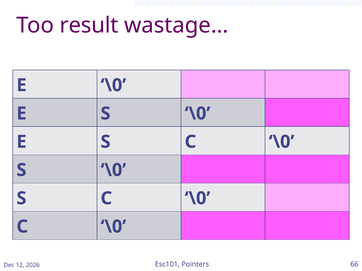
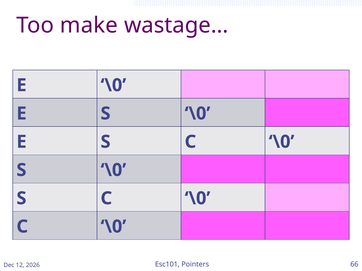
result: result -> make (89, 25)
